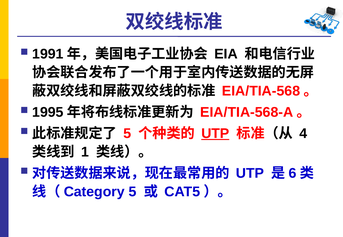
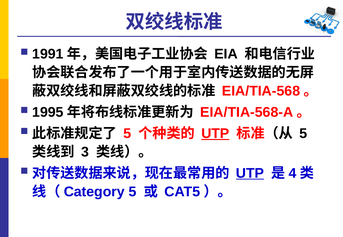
4: 4 -> 5 (303, 134)
1: 1 -> 3 (85, 152)
UTP underline: none -> present (250, 173)
6: 6 -> 4 (293, 173)
